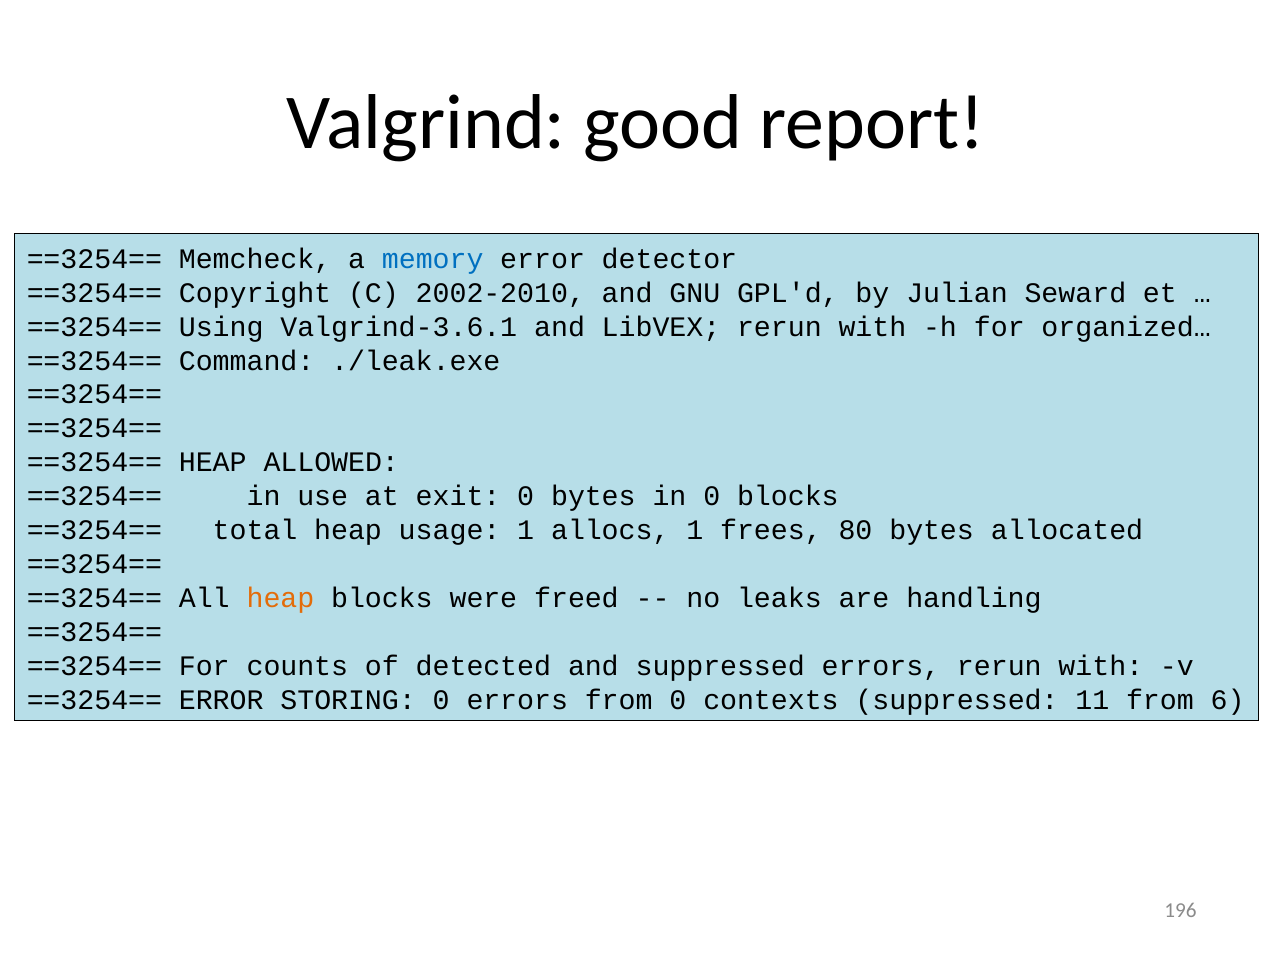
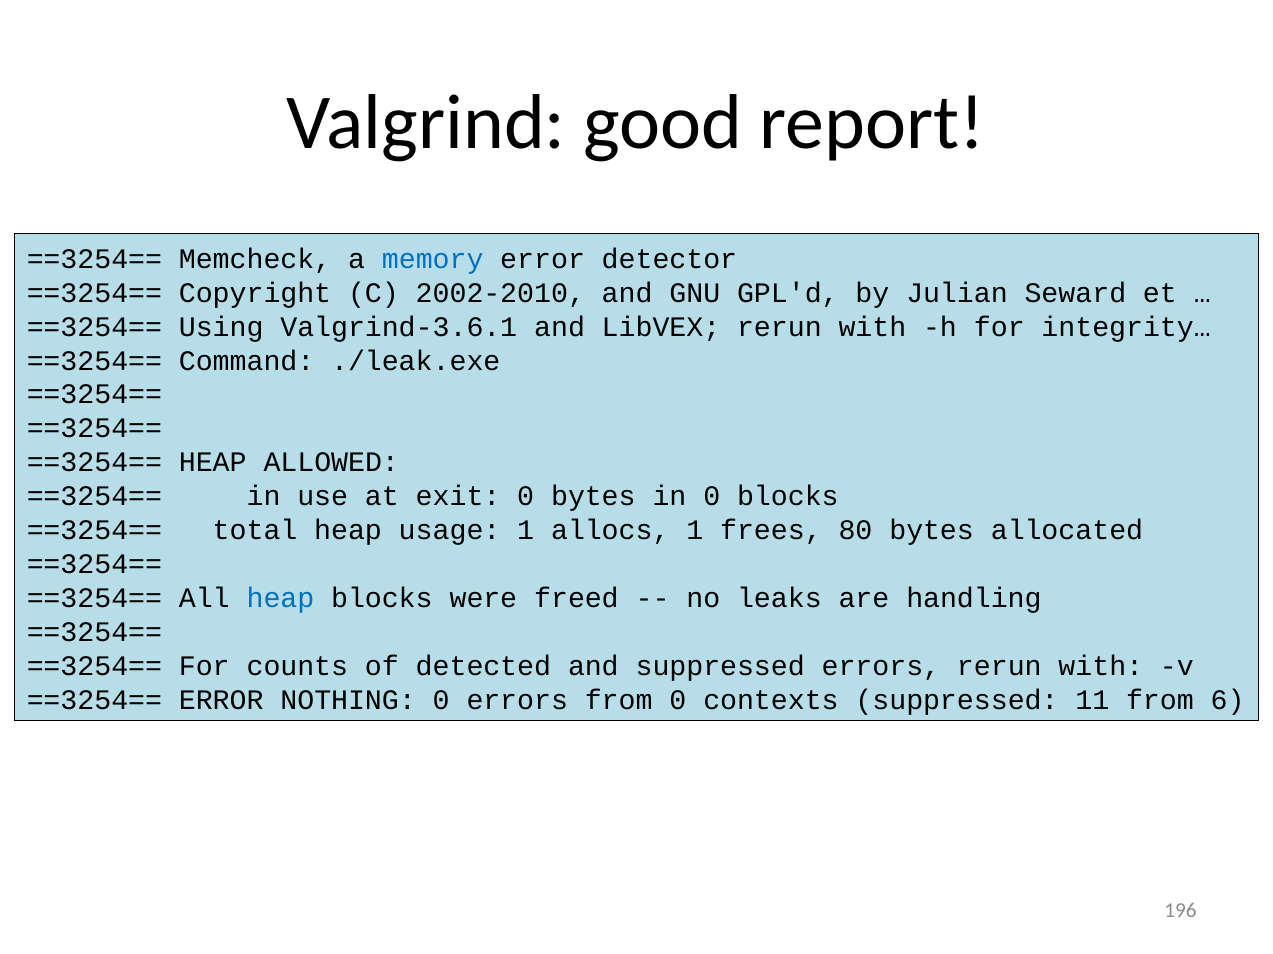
organized…: organized… -> integrity… (1126, 327)
heap colour: orange -> blue (280, 599)
STORING: STORING -> NOTHING (348, 700)
